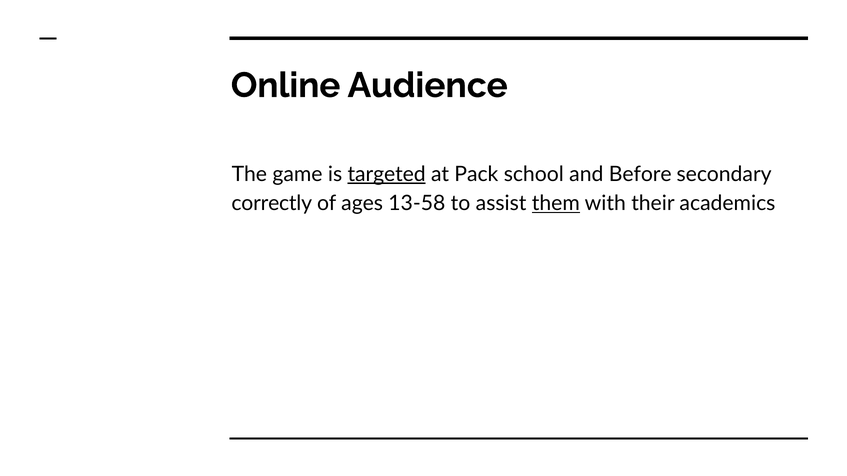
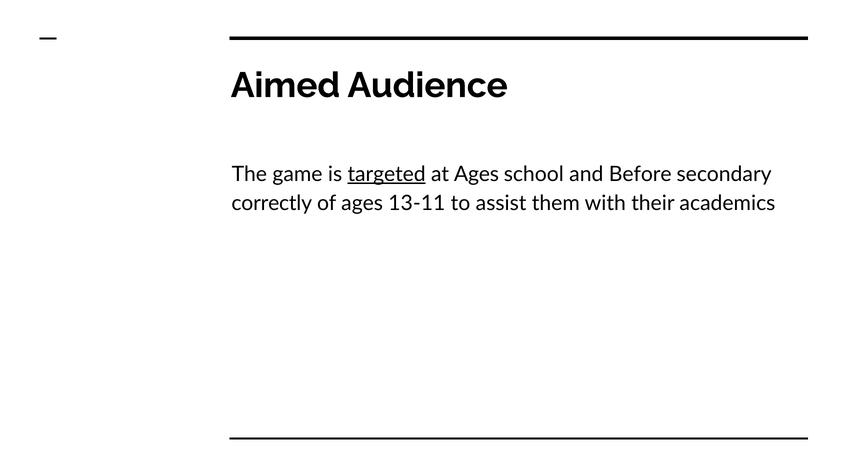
Online: Online -> Aimed (285, 85)
at Pack: Pack -> Ages (476, 174)
13-58: 13-58 -> 13-11 (417, 203)
them underline: present -> none (556, 203)
